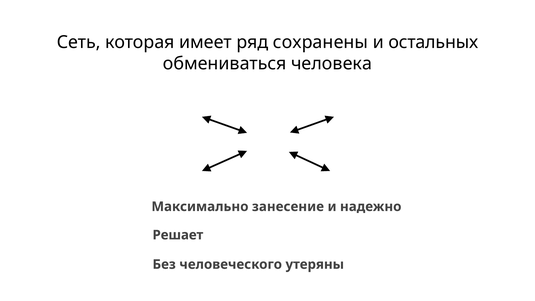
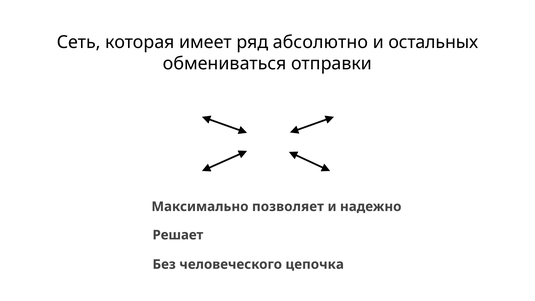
сохранены: сохранены -> абсолютно (321, 42)
человека: человека -> отправки (332, 64)
занесение: занесение -> позволяет (288, 207)
утеряны: утеряны -> цепочка (315, 264)
